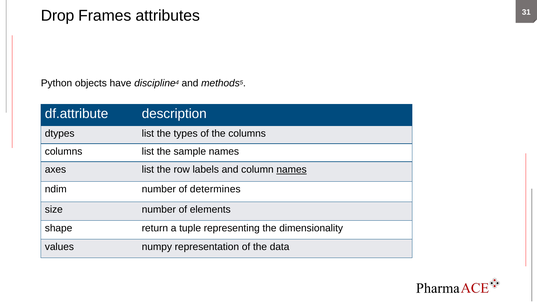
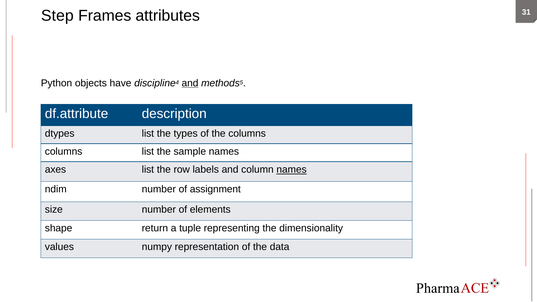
Drop: Drop -> Step (57, 16)
and underline: none -> present (190, 83)
determines: determines -> assignment (215, 189)
